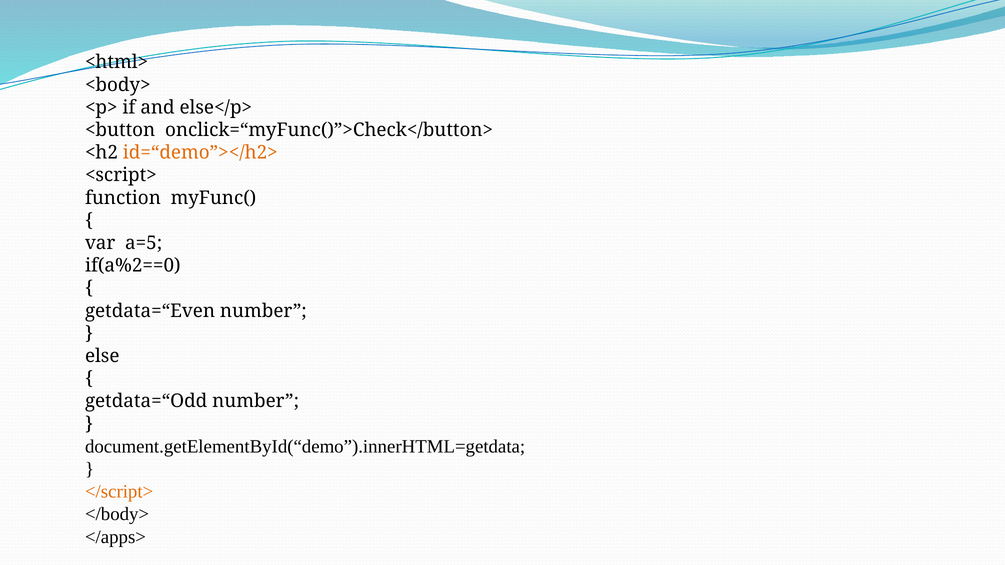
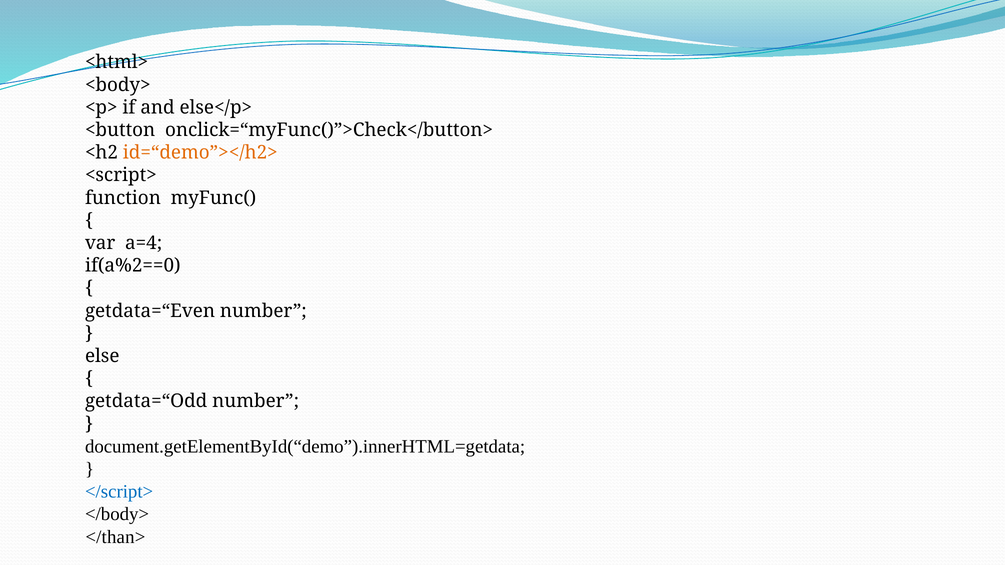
a=5: a=5 -> a=4 (144, 243)
</script> colour: orange -> blue (119, 492)
</apps>: </apps> -> </than> (115, 537)
